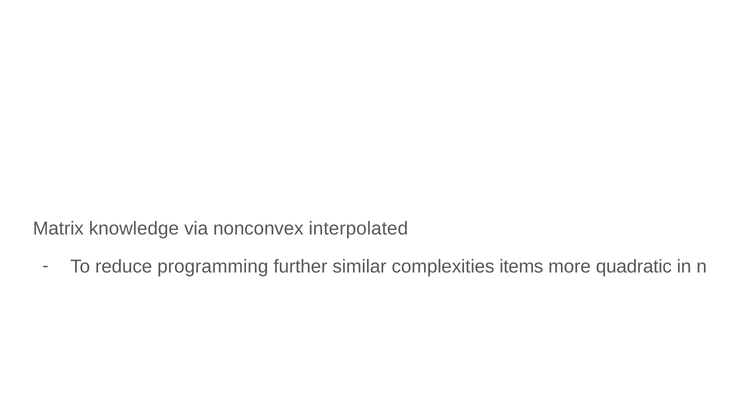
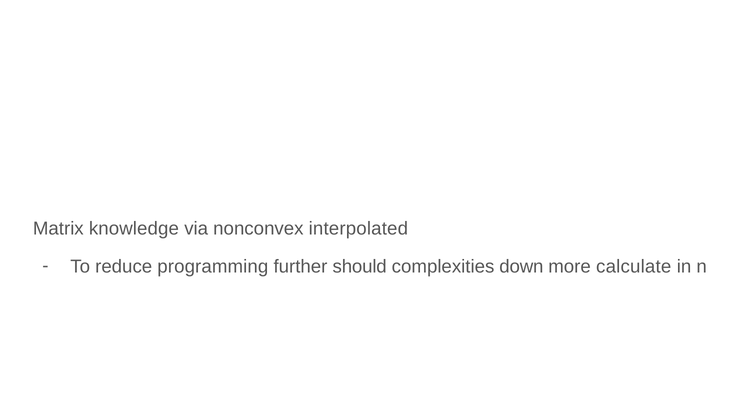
similar: similar -> should (360, 267)
items: items -> down (521, 267)
quadratic: quadratic -> calculate (634, 267)
